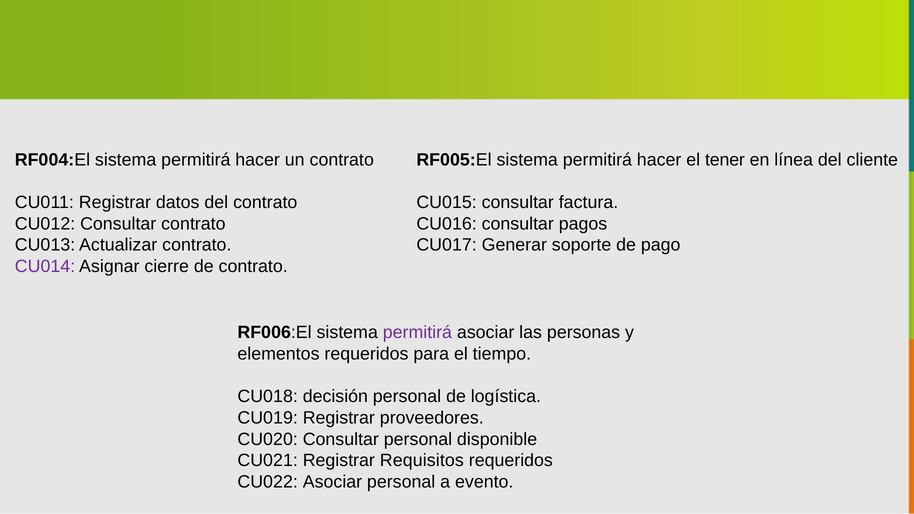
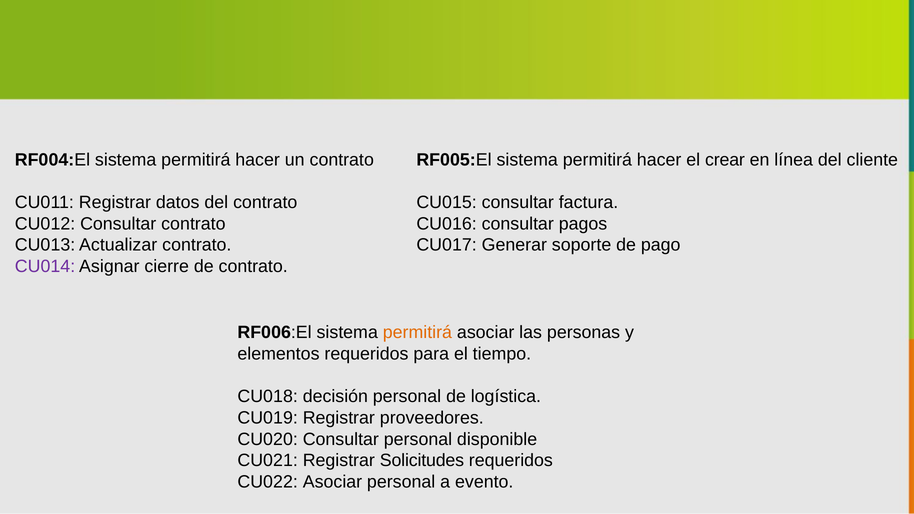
tener: tener -> crear (725, 160)
permitirá colour: purple -> orange (417, 333)
Requisitos: Requisitos -> Solicitudes (422, 461)
